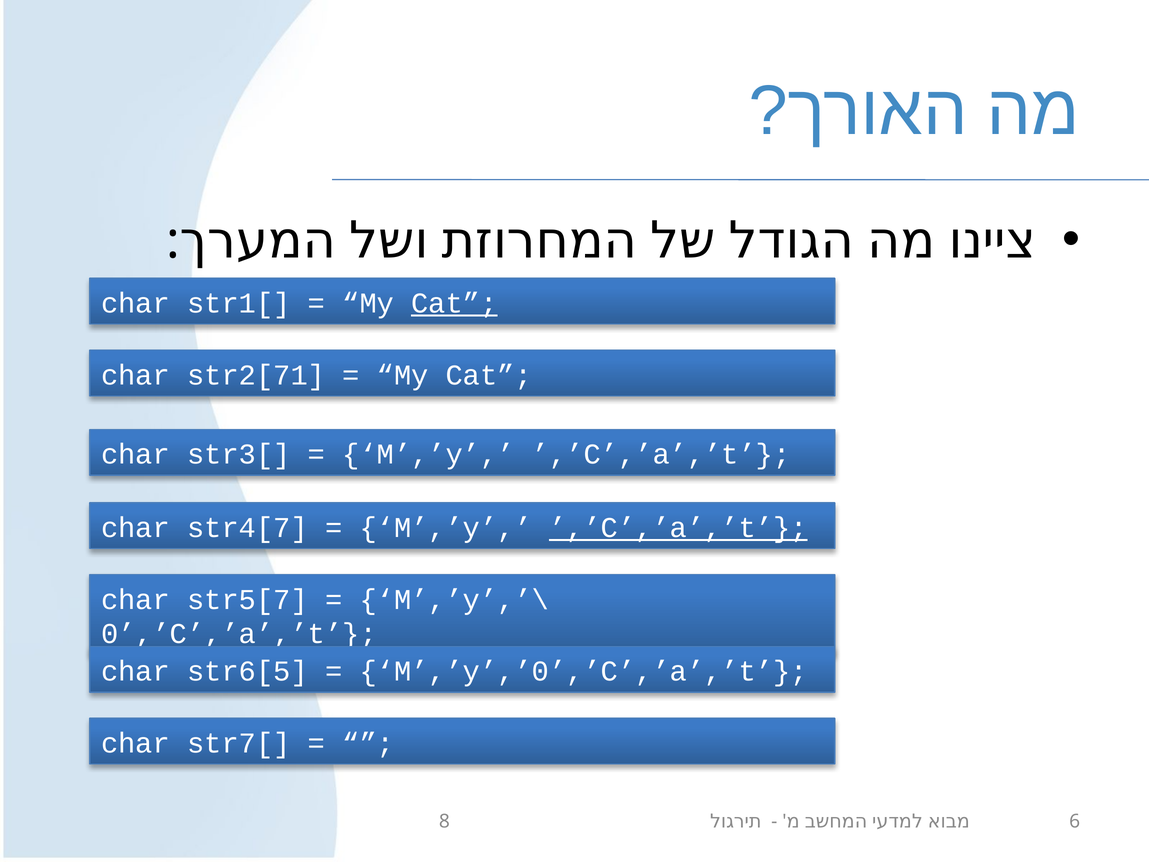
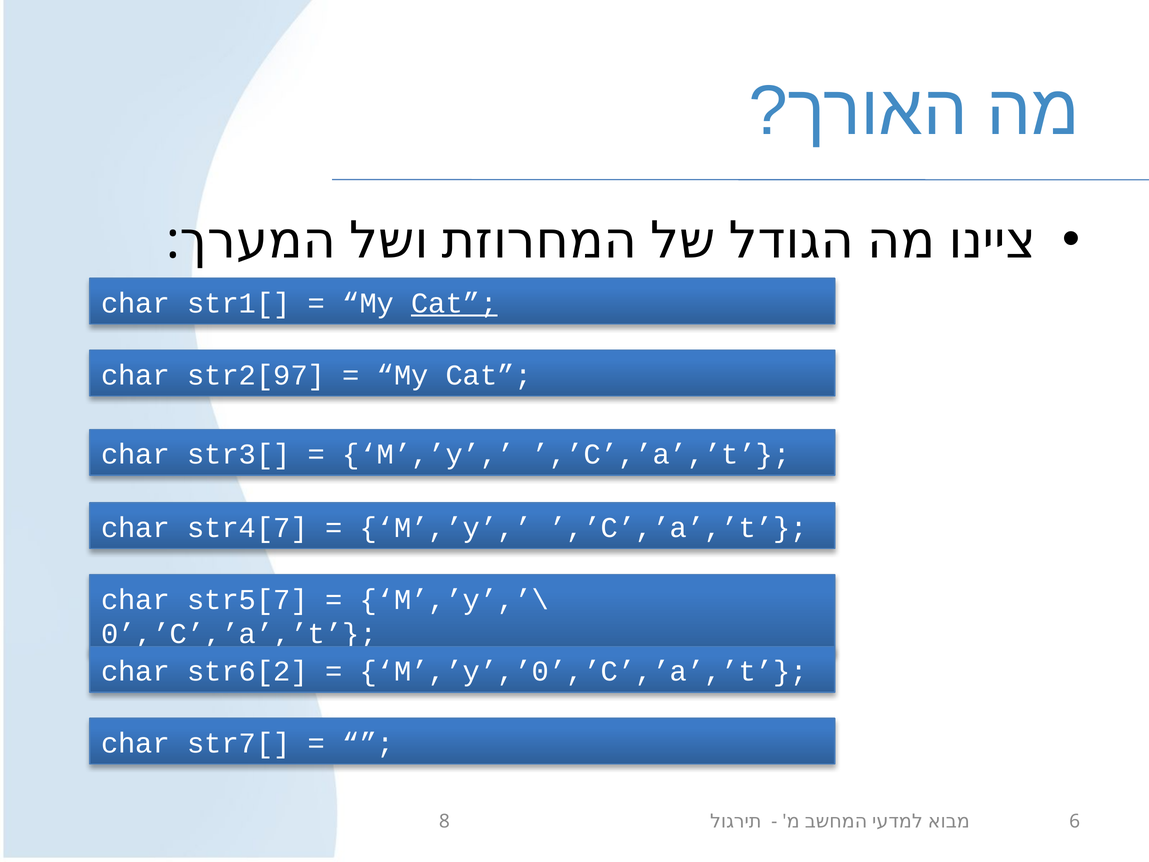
str2[71: str2[71 -> str2[97 (256, 375)
’,’C’,’a’,’t underline: present -> none (678, 528)
str6[5: str6[5 -> str6[2 (248, 671)
